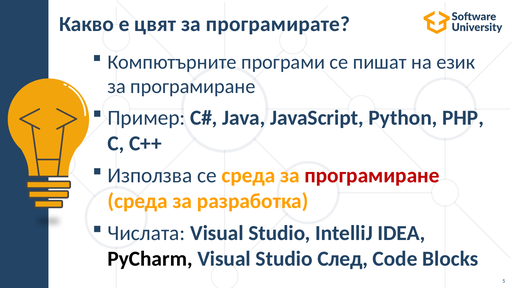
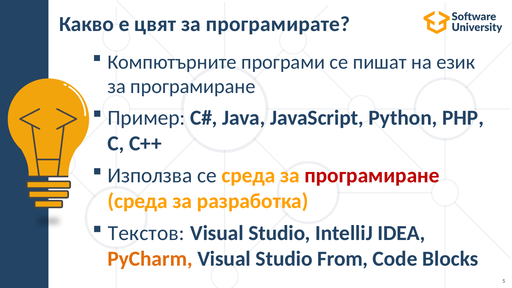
Числата: Числата -> Текстов (146, 233)
PyCharm colour: black -> orange (150, 259)
След: След -> From (343, 259)
